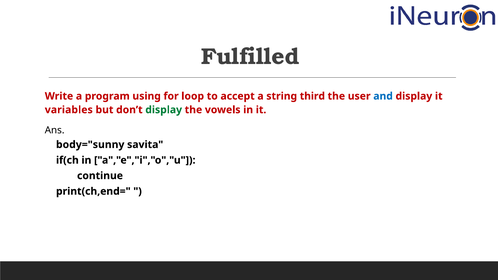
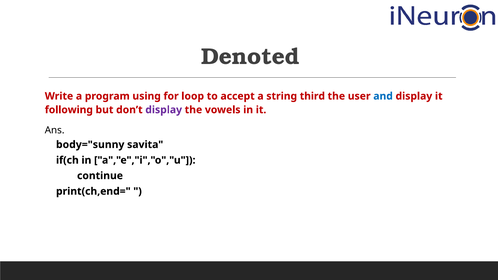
Fulfilled: Fulfilled -> Denoted (250, 57)
variables: variables -> following (69, 110)
display colour: green -> purple (164, 110)
